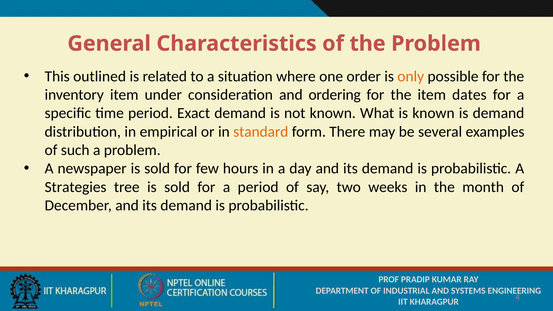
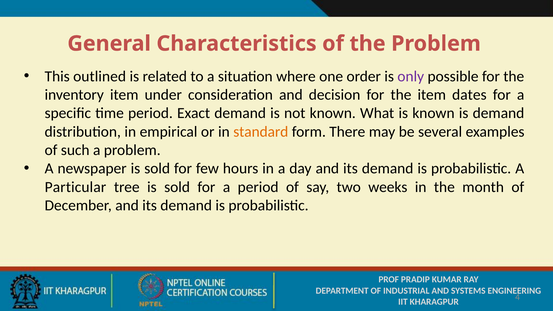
only colour: orange -> purple (411, 76)
ordering: ordering -> decision (335, 95)
Strategies: Strategies -> Particular (75, 187)
